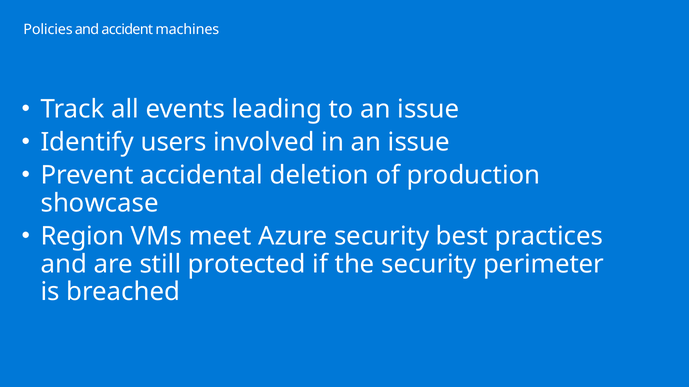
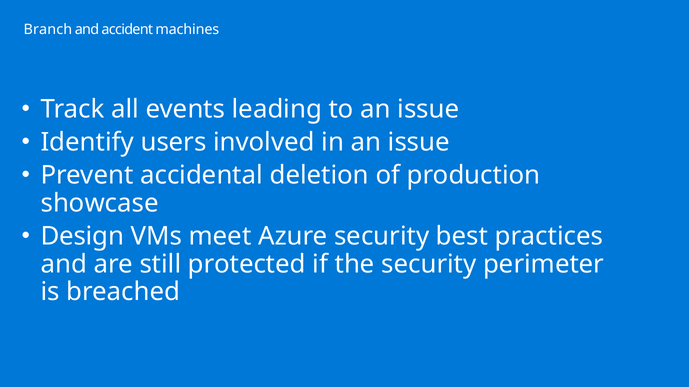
Policies: Policies -> Branch (48, 29)
Region: Region -> Design (82, 237)
